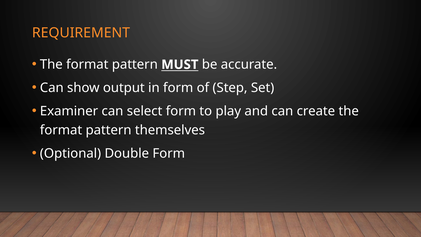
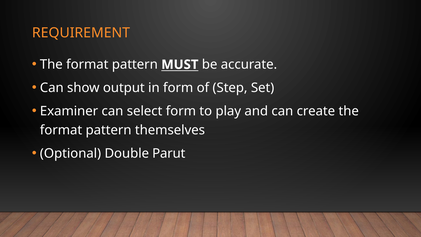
Double Form: Form -> Parut (169, 153)
